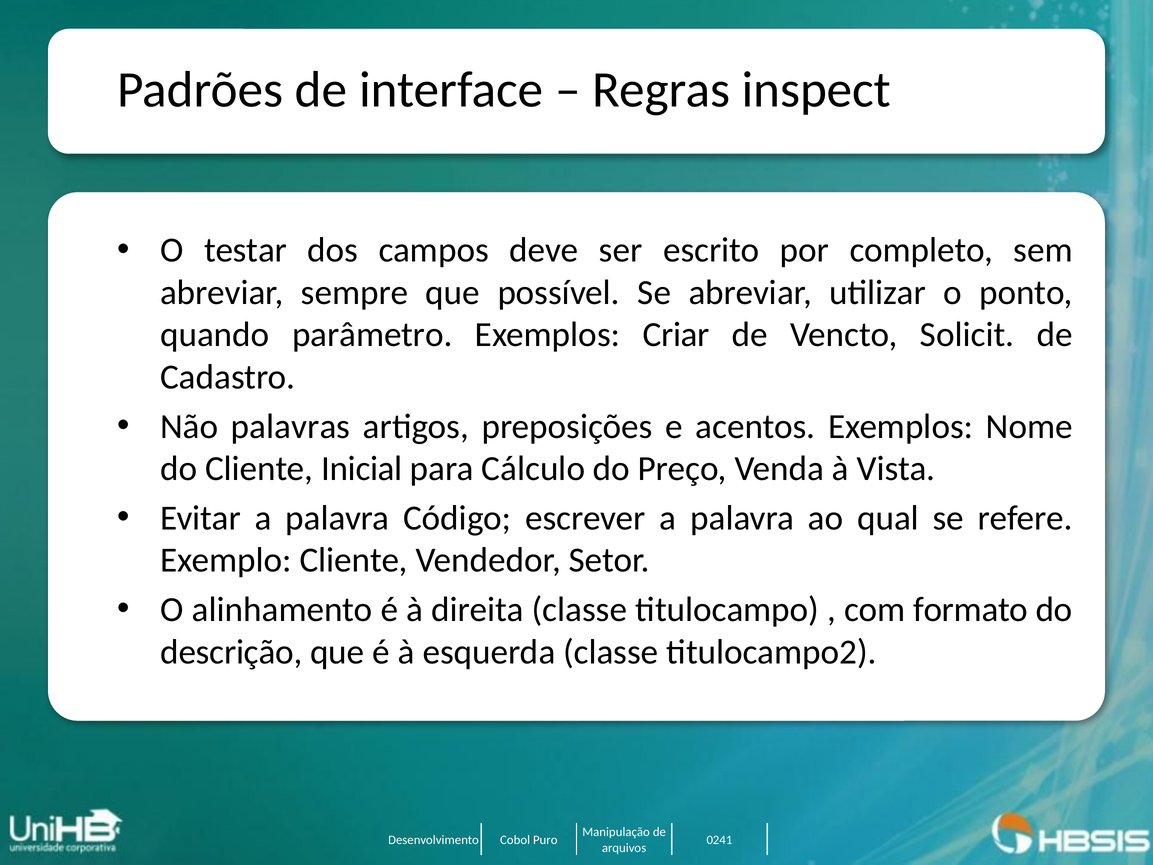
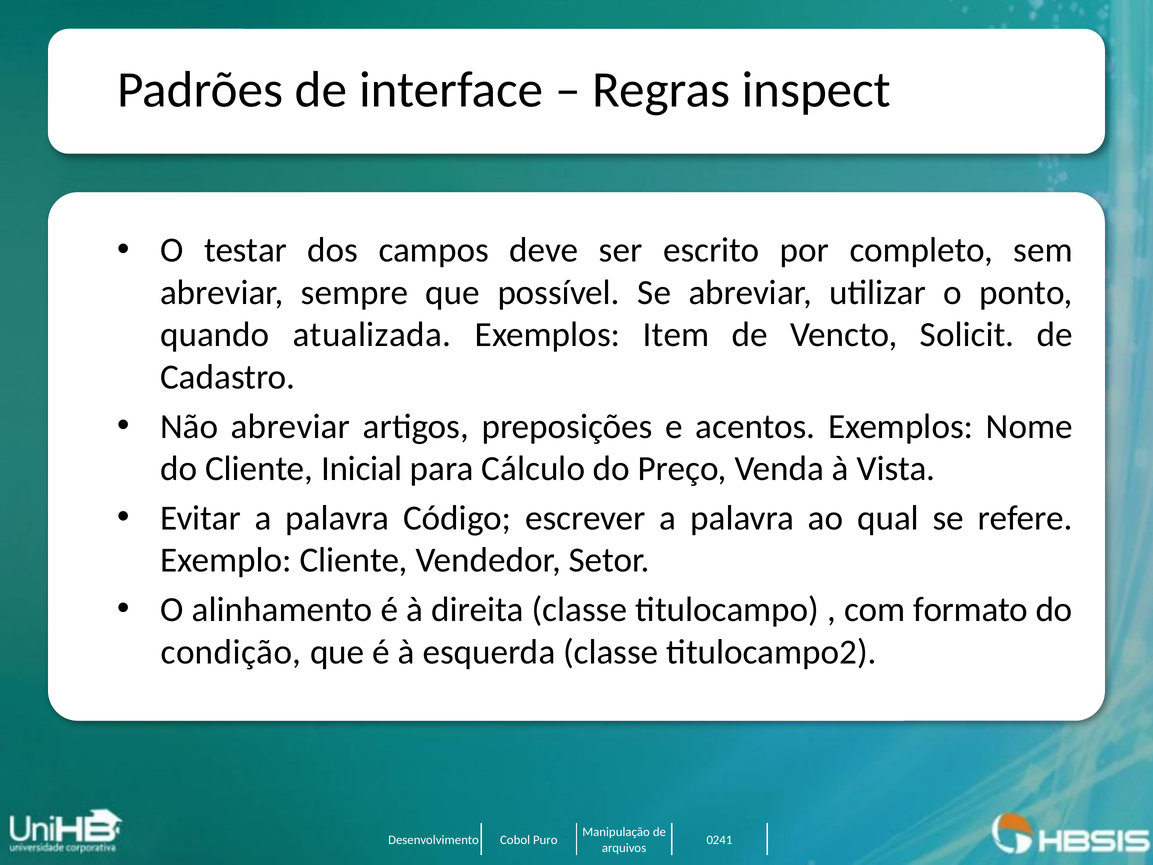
parâmetro: parâmetro -> atualizada (372, 335)
Criar: Criar -> Item (676, 335)
Não palavras: palavras -> abreviar (291, 426)
descrição: descrição -> condição (231, 652)
